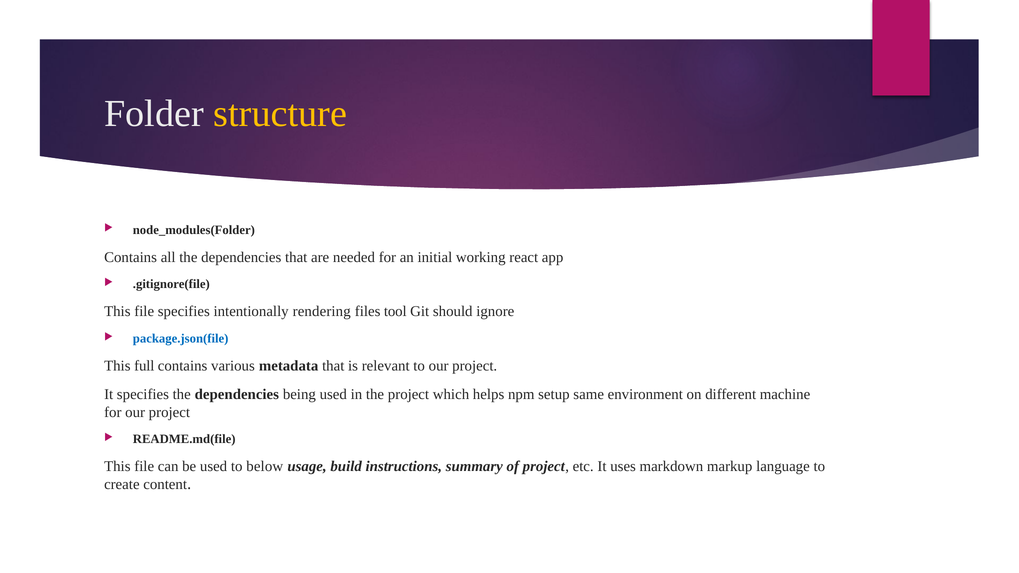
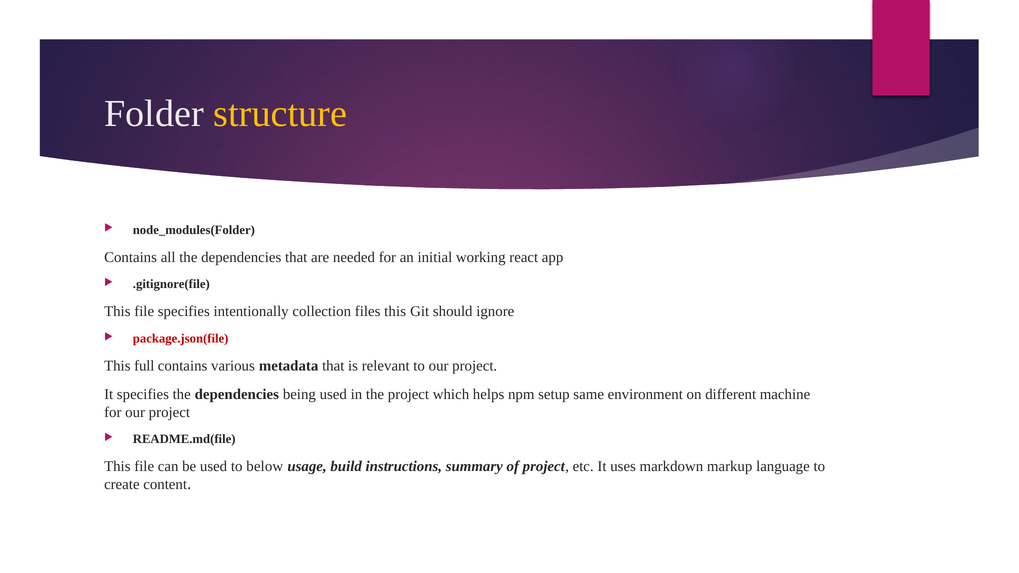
rendering: rendering -> collection (322, 312)
files tool: tool -> this (395, 312)
package.json(file colour: blue -> red (181, 339)
